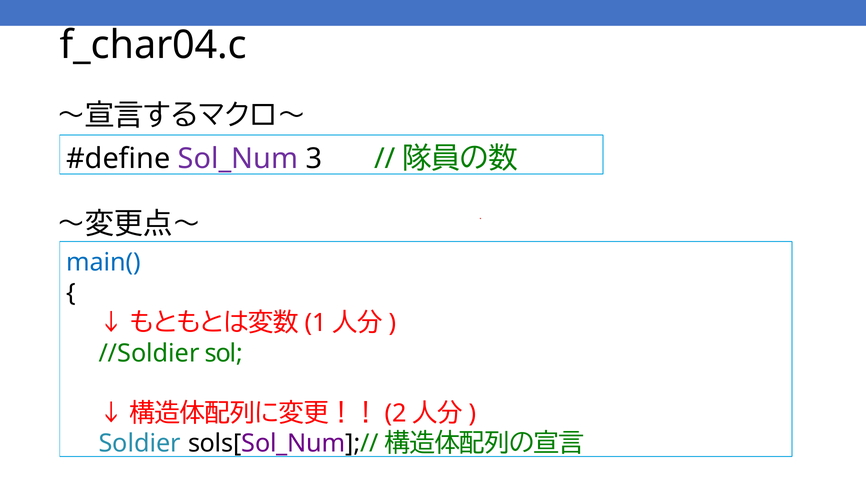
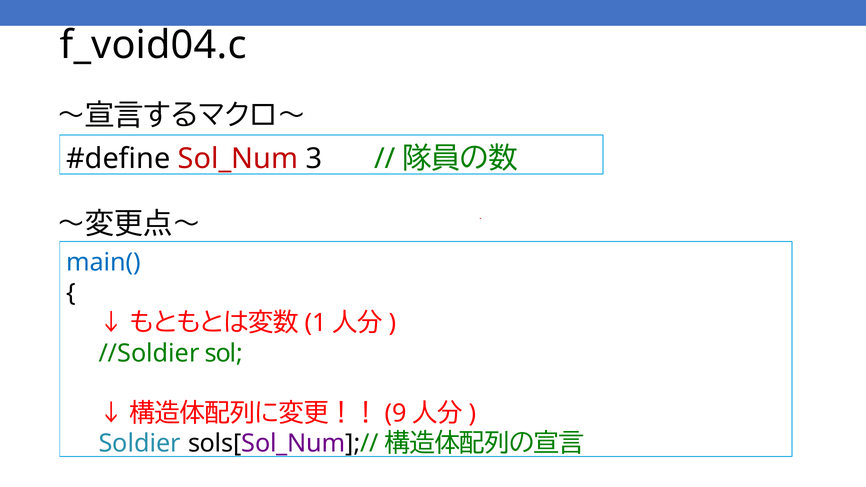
f_char04.c: f_char04.c -> f_void04.c (153, 45)
Sol_Num colour: purple -> red (238, 159)
2: 2 -> 9 (396, 414)
